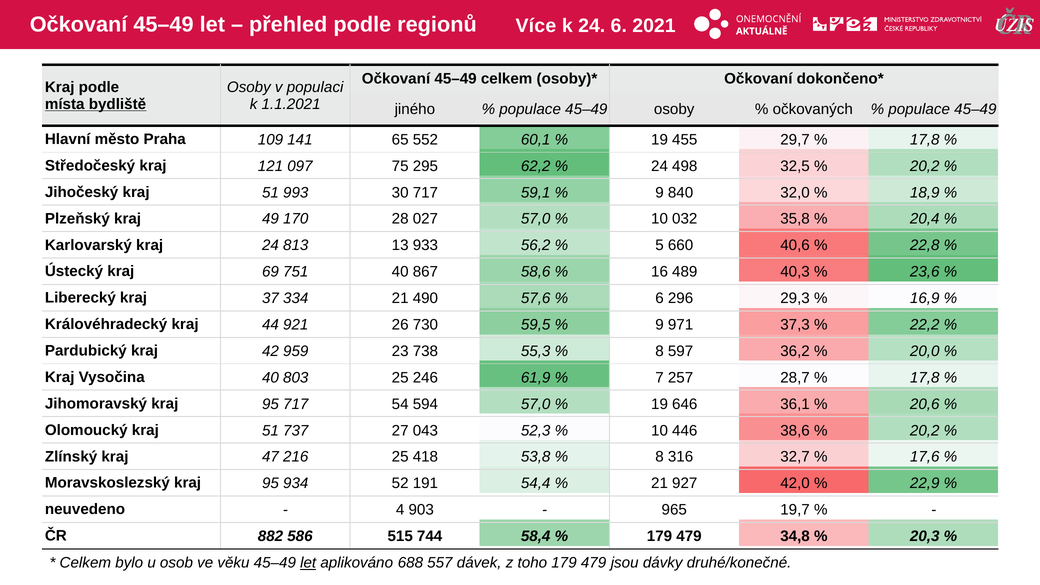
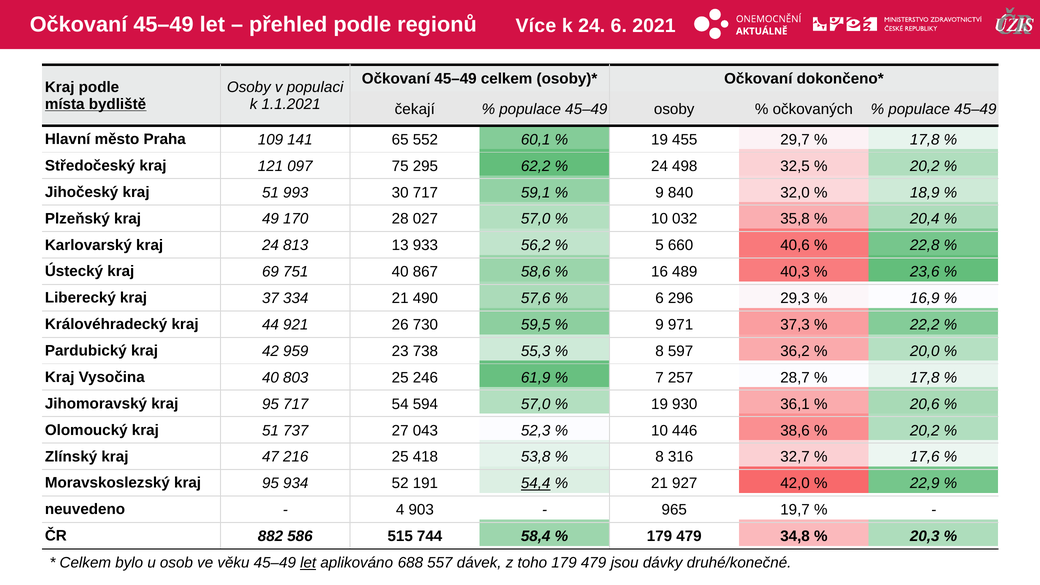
jiného: jiného -> čekají (415, 109)
646: 646 -> 930 (685, 404)
54,4 underline: none -> present (536, 483)
